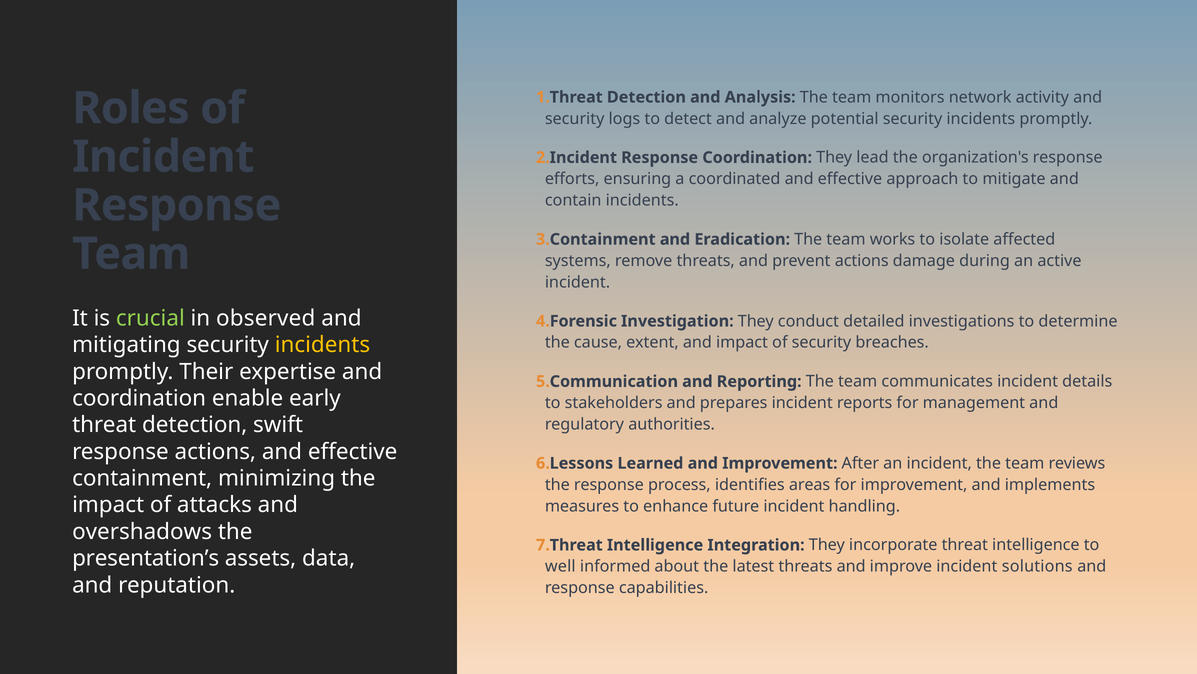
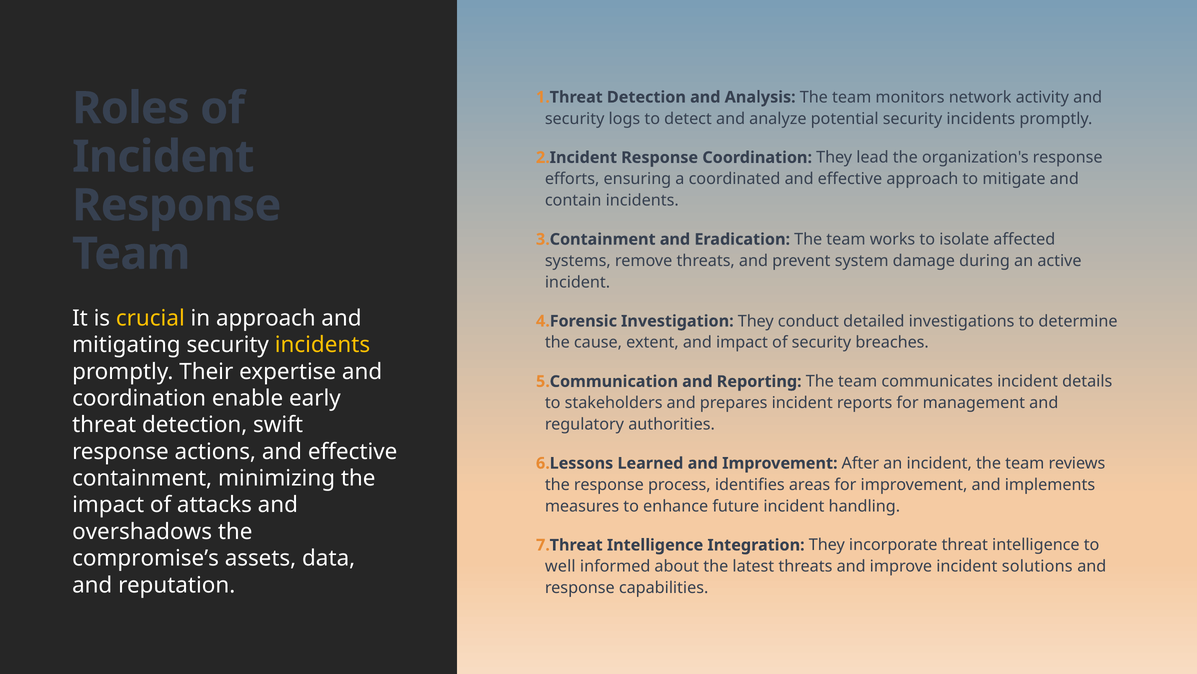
prevent actions: actions -> system (862, 261)
crucial colour: light green -> yellow (150, 318)
in observed: observed -> approach (266, 318)
presentation’s: presentation’s -> compromise’s (146, 558)
